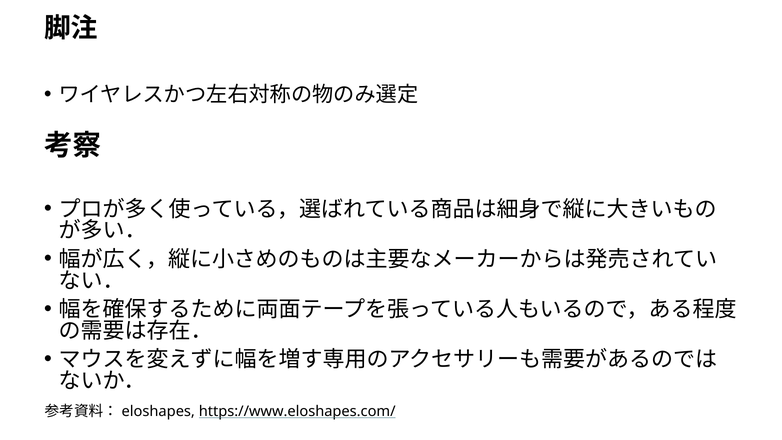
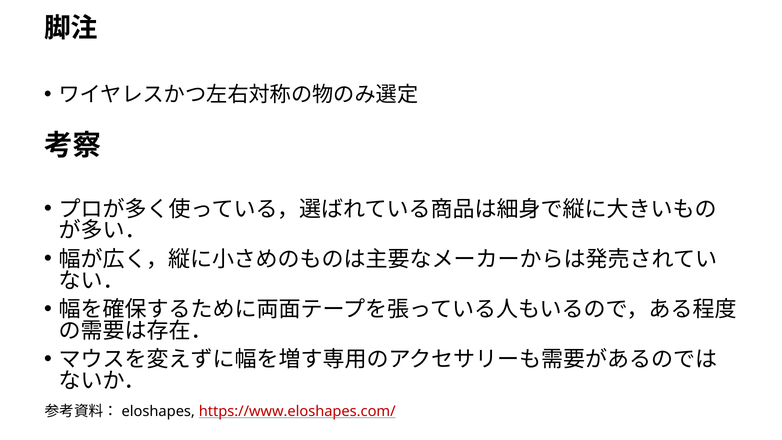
https://www.eloshapes.com/ colour: black -> red (297, 411)
